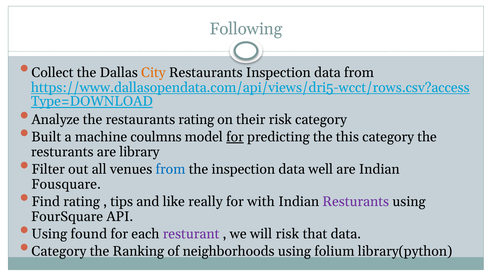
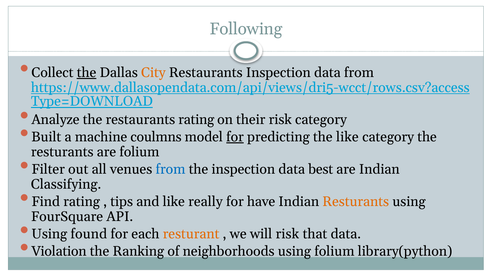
the underline: none -> present (87, 73)
the this: this -> like (347, 137)
are library: library -> folium (139, 152)
well: well -> best (321, 170)
Fousquare: Fousquare -> Classifying (66, 185)
with: with -> have (261, 202)
Resturants colour: purple -> orange (356, 202)
resturant colour: purple -> orange (191, 235)
Category: Category -> Violation (59, 252)
